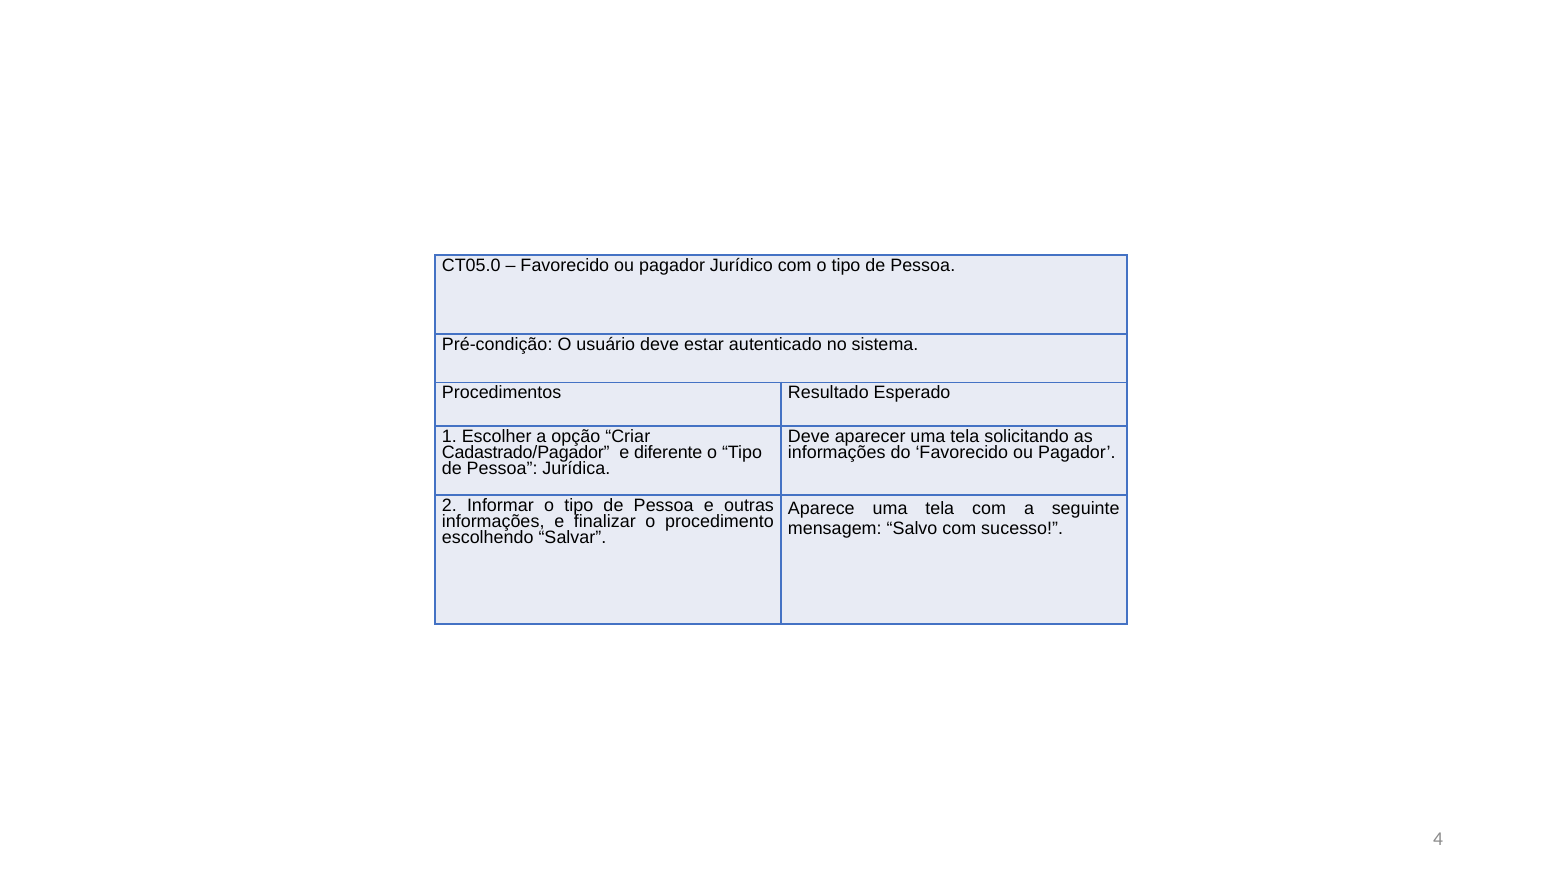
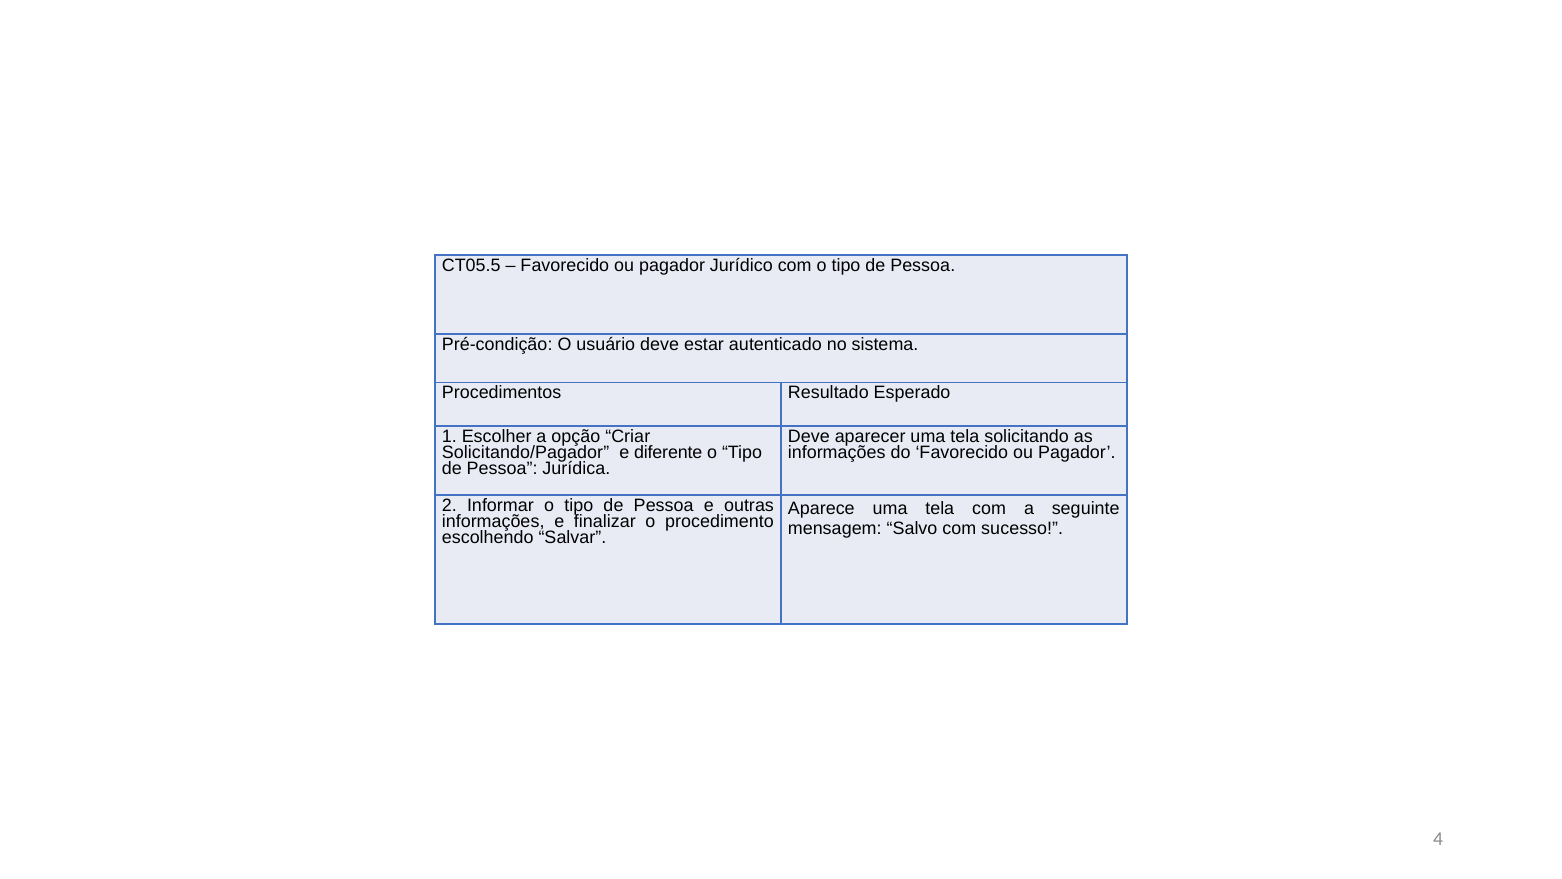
CT05.0: CT05.0 -> CT05.5 (471, 265)
Cadastrado/Pagador: Cadastrado/Pagador -> Solicitando/Pagador (526, 452)
